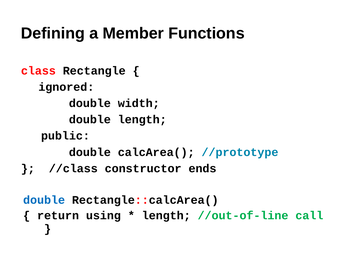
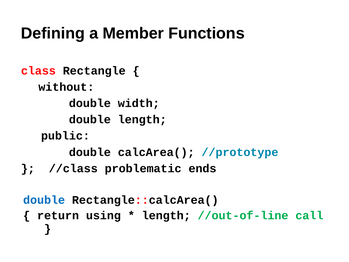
ignored: ignored -> without (66, 87)
constructor: constructor -> problematic (143, 168)
